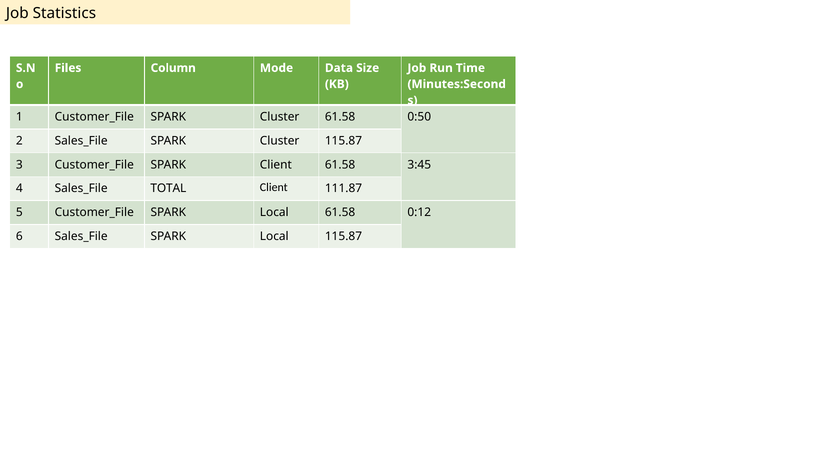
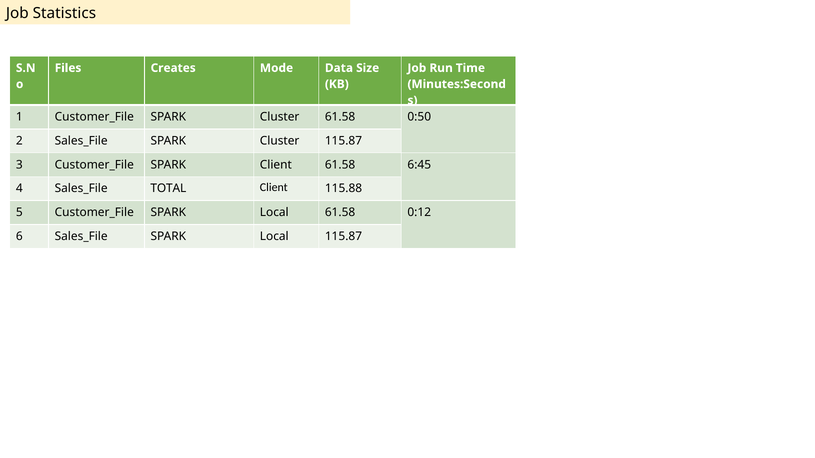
Column: Column -> Creates (173, 68)
3:45: 3:45 -> 6:45 (419, 165)
111.87: 111.87 -> 115.88 (344, 189)
